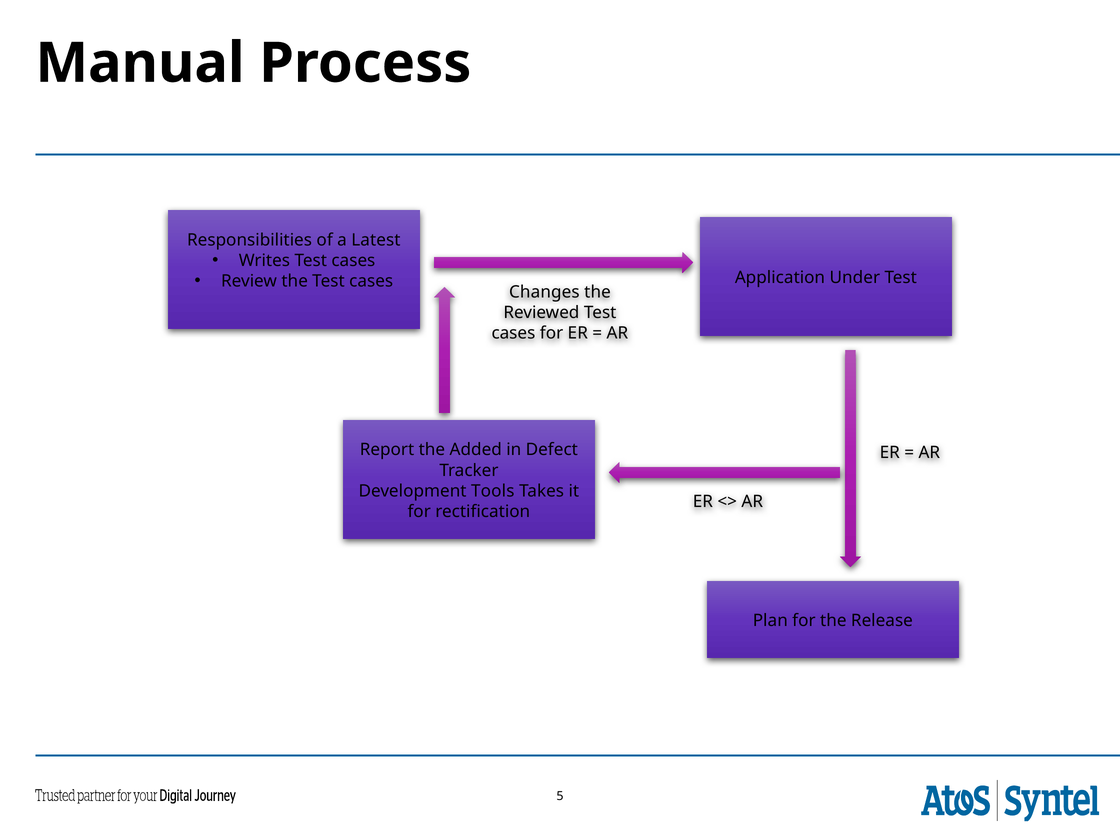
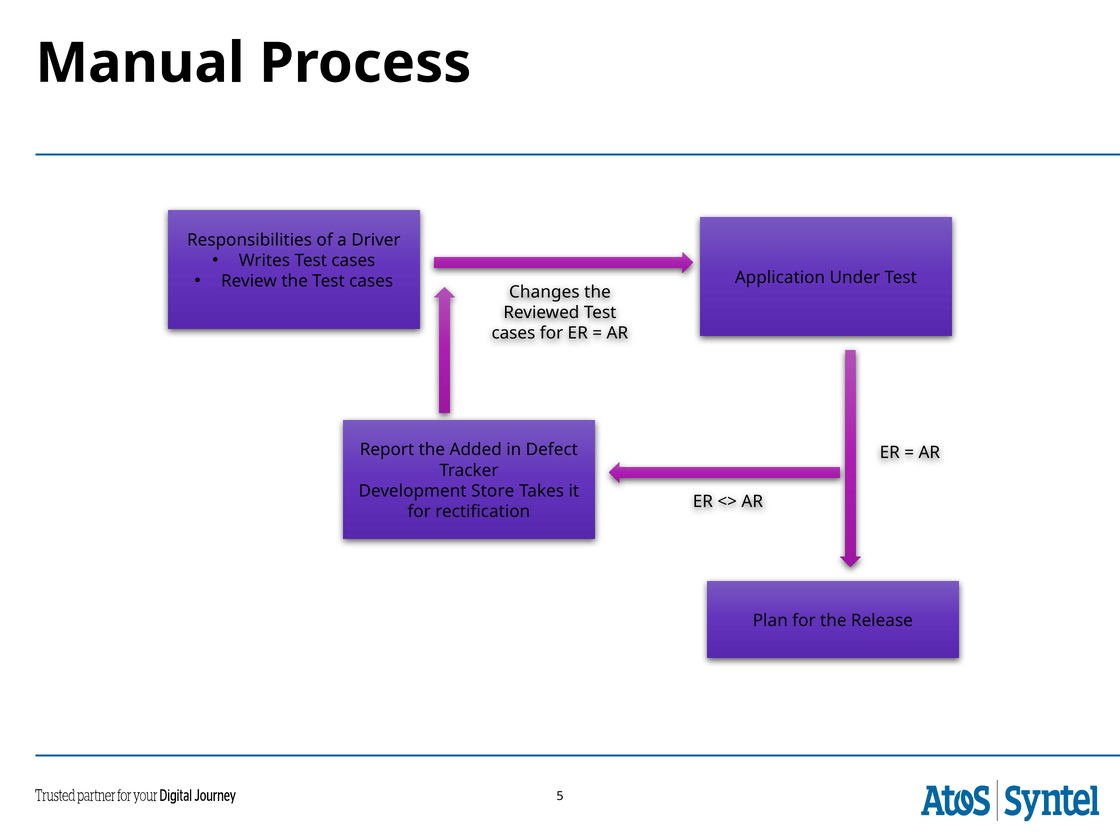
Latest: Latest -> Driver (376, 240)
Tools: Tools -> Store (493, 491)
